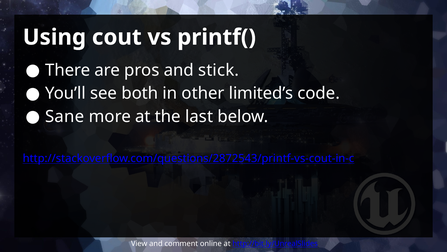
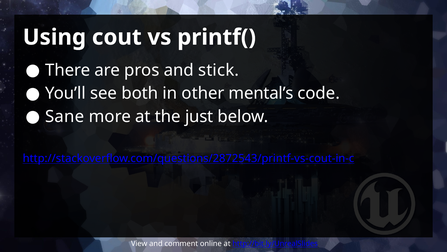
limited’s: limited’s -> mental’s (261, 93)
last: last -> just (199, 116)
